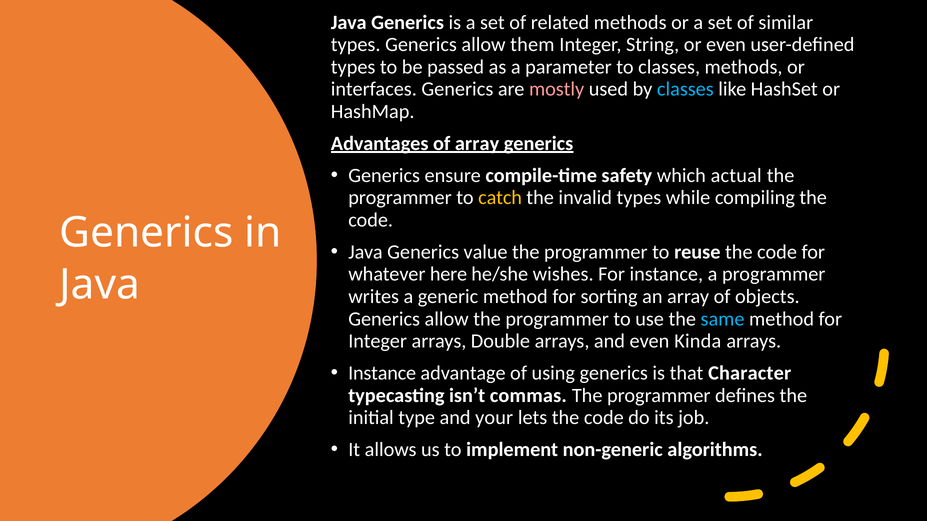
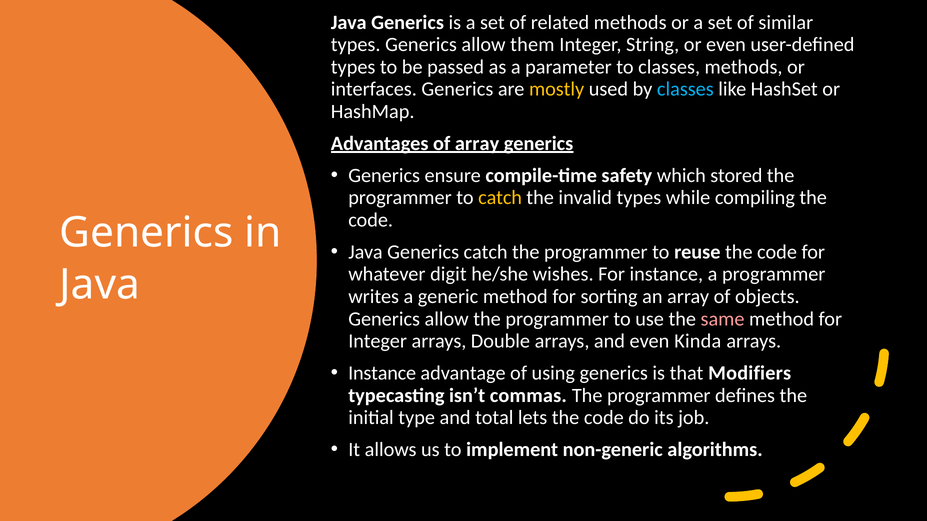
mostly colour: pink -> yellow (557, 89)
actual: actual -> stored (736, 176)
Generics value: value -> catch (486, 252)
here: here -> digit (448, 274)
same colour: light blue -> pink (723, 319)
Character: Character -> Modifiers (750, 373)
your: your -> total (494, 418)
